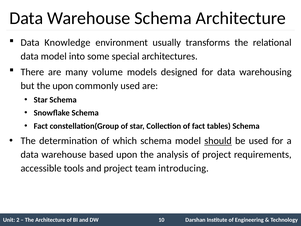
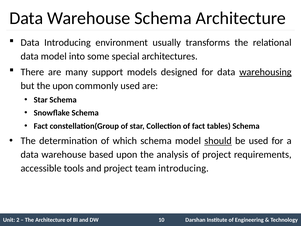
Data Knowledge: Knowledge -> Introducing (67, 43)
volume: volume -> support (107, 72)
warehousing underline: none -> present (265, 72)
